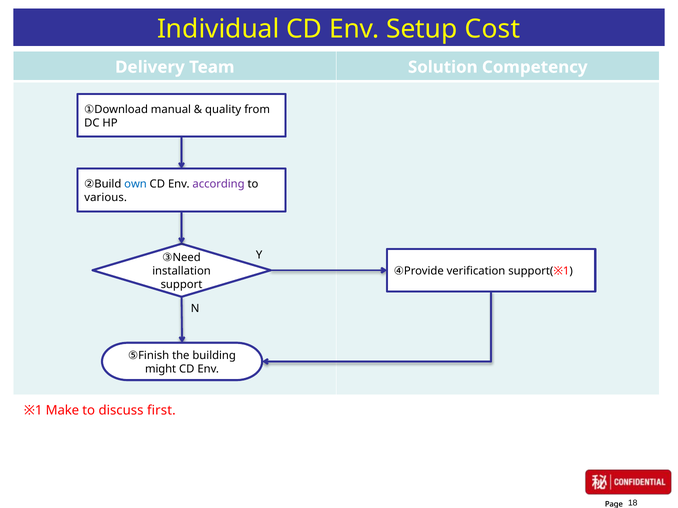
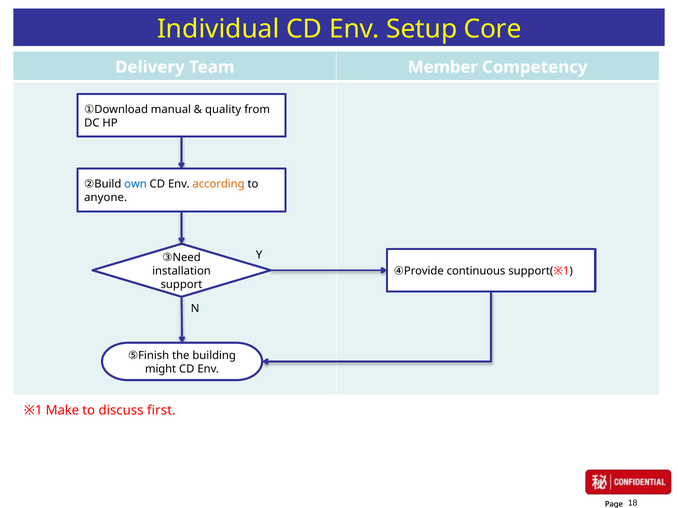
Cost: Cost -> Core (493, 29)
Solution: Solution -> Member (443, 67)
according colour: purple -> orange (219, 184)
various: various -> anyone (106, 198)
verification: verification -> continuous (476, 271)
